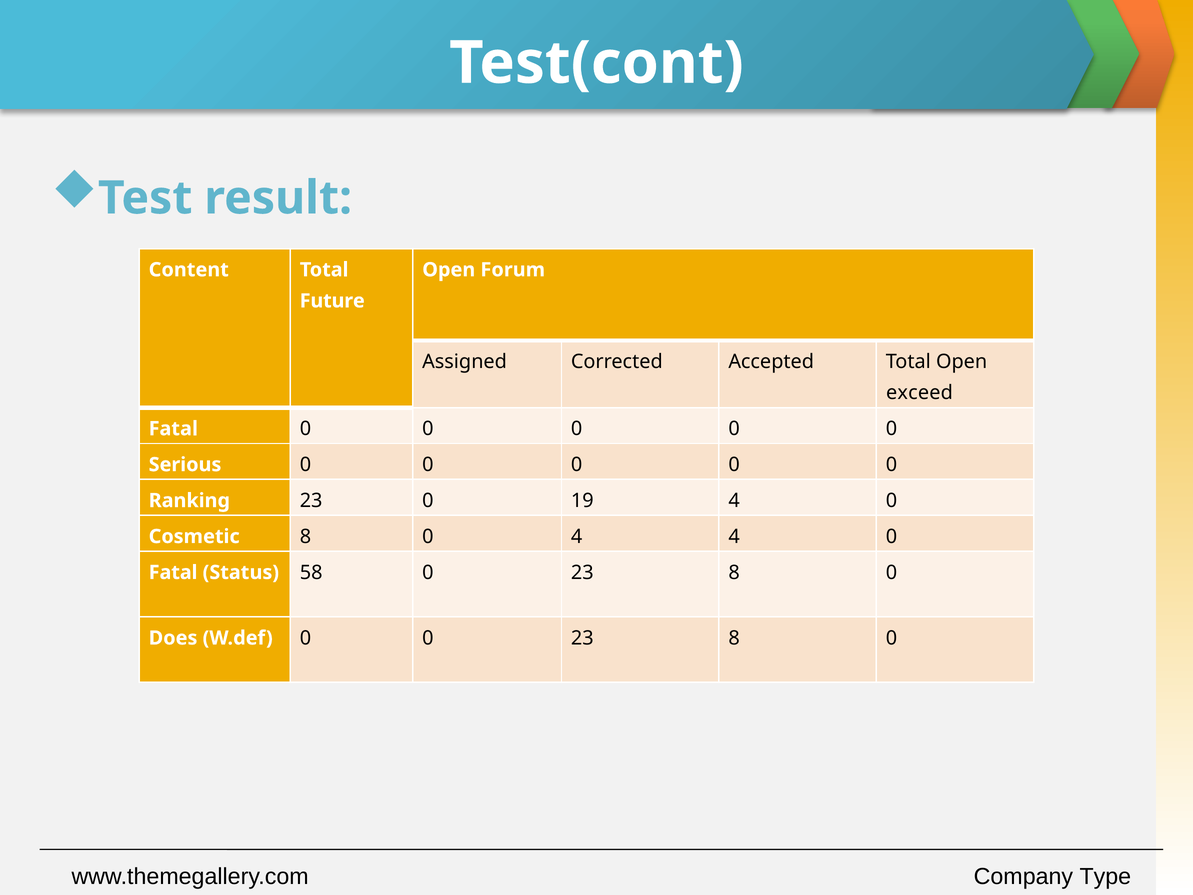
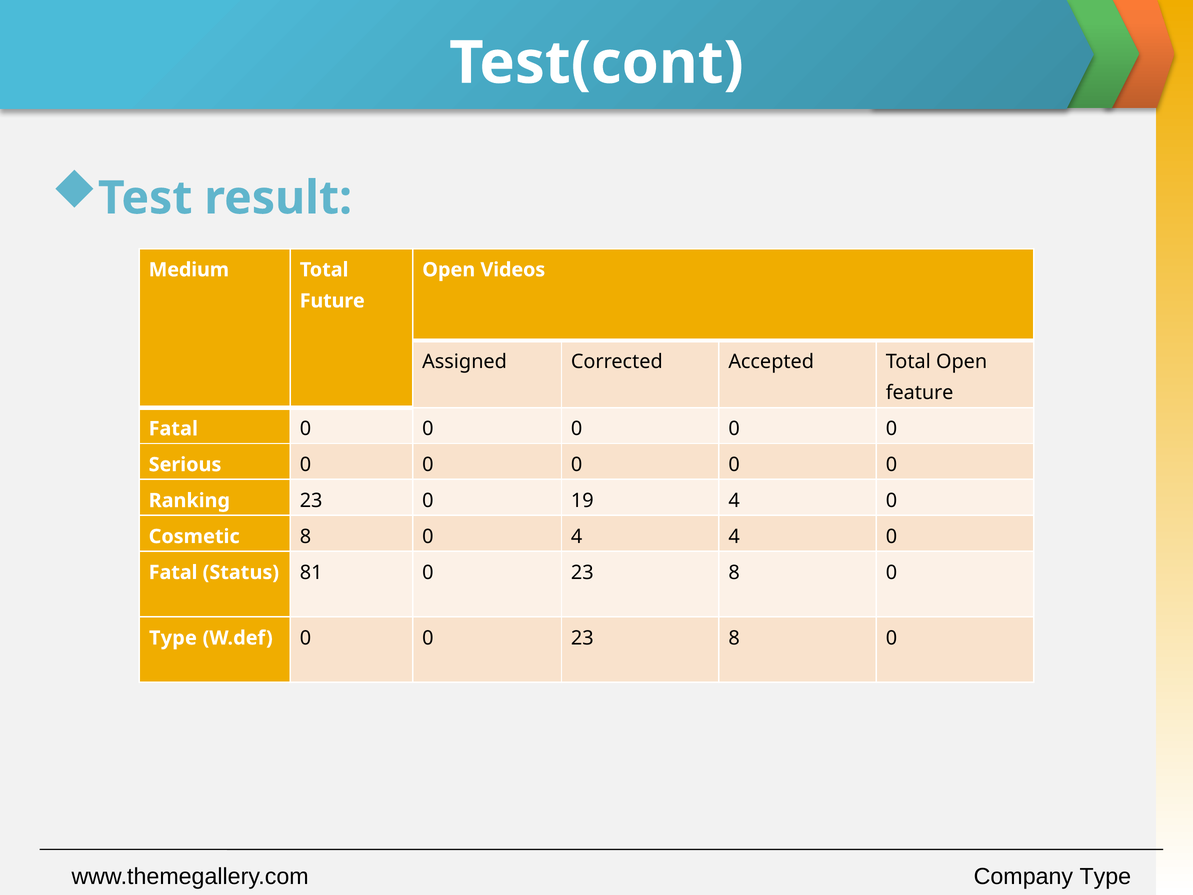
Content: Content -> Medium (189, 270)
Forum: Forum -> Videos (513, 270)
exceed: exceed -> feature (920, 393)
58: 58 -> 81 (311, 572)
Does: Does -> Type (173, 638)
